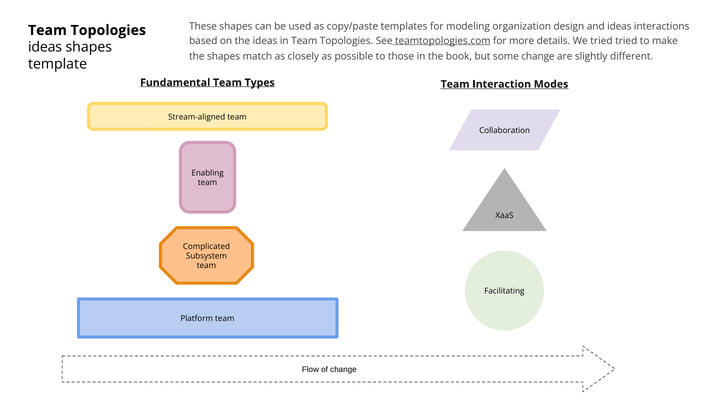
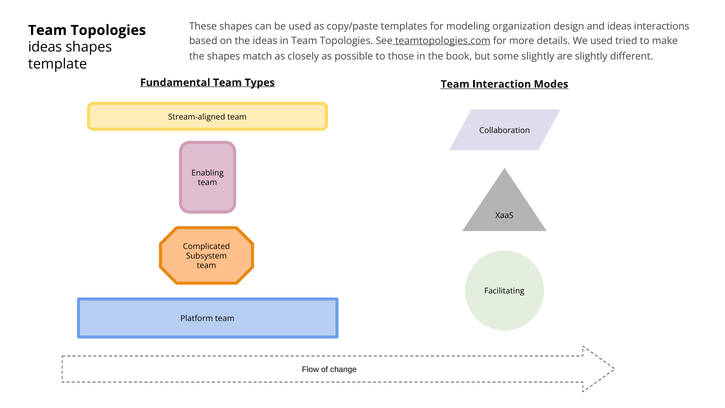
We tried: tried -> used (602, 41)
some change: change -> slightly (538, 56)
